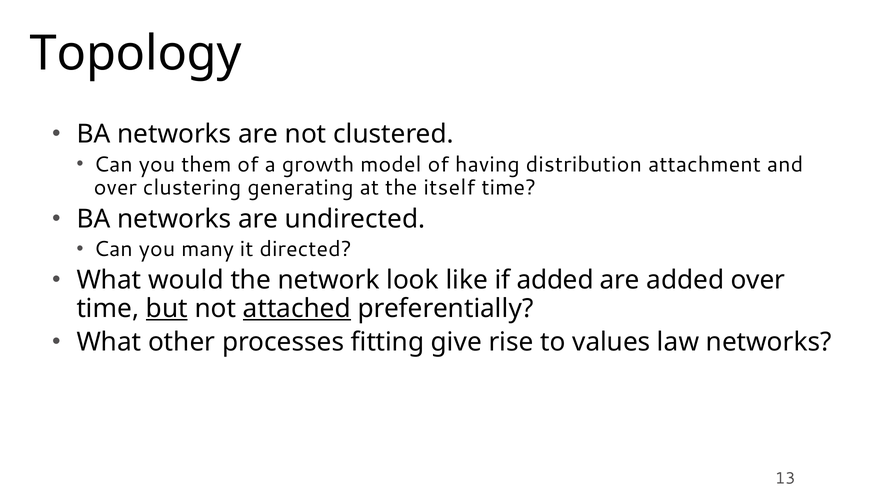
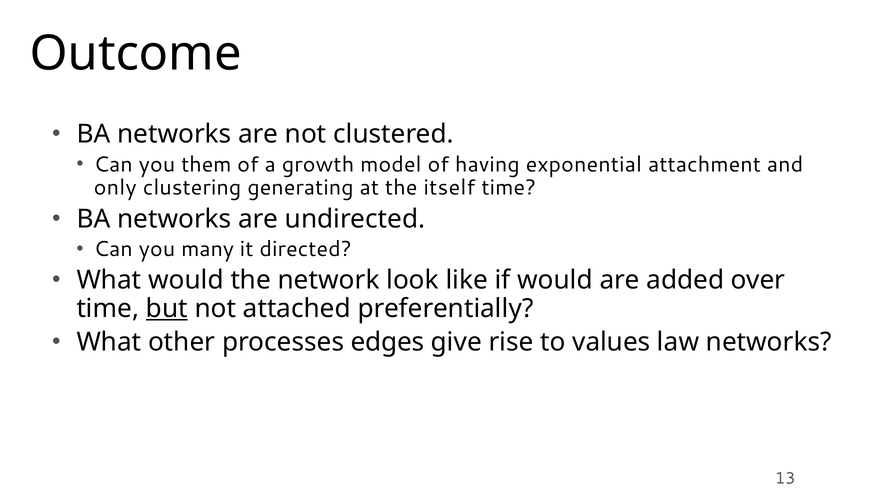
Topology: Topology -> Outcome (136, 54)
distribution: distribution -> exponential (584, 164)
over: over -> only (115, 188)
if added: added -> would (555, 280)
attached underline: present -> none (297, 308)
fitting: fitting -> edges (388, 342)
